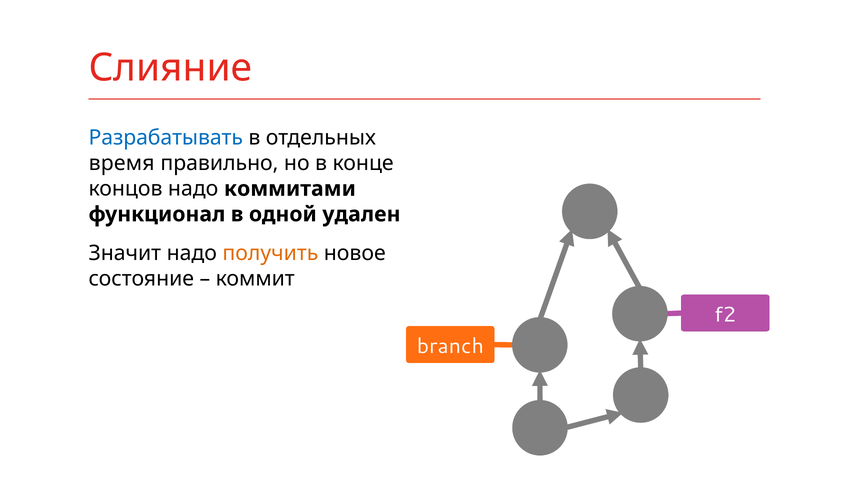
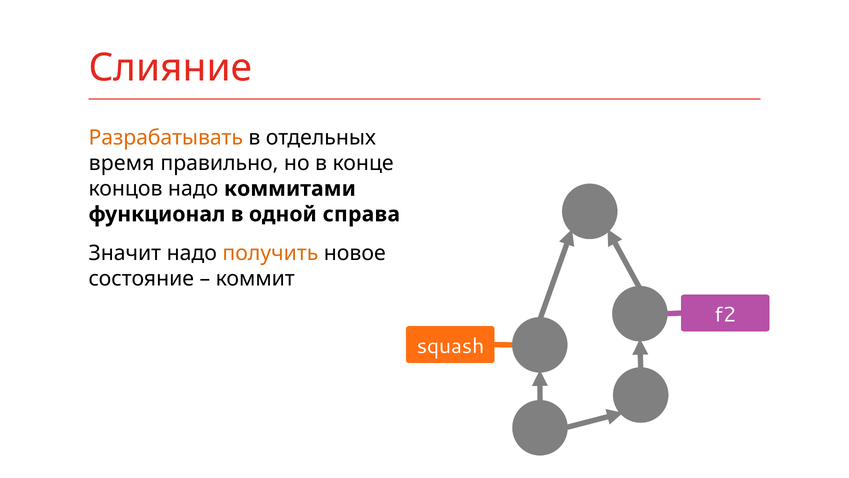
Разрабатывать colour: blue -> orange (166, 138)
удален: удален -> справа (361, 214)
branch: branch -> squash (451, 346)
